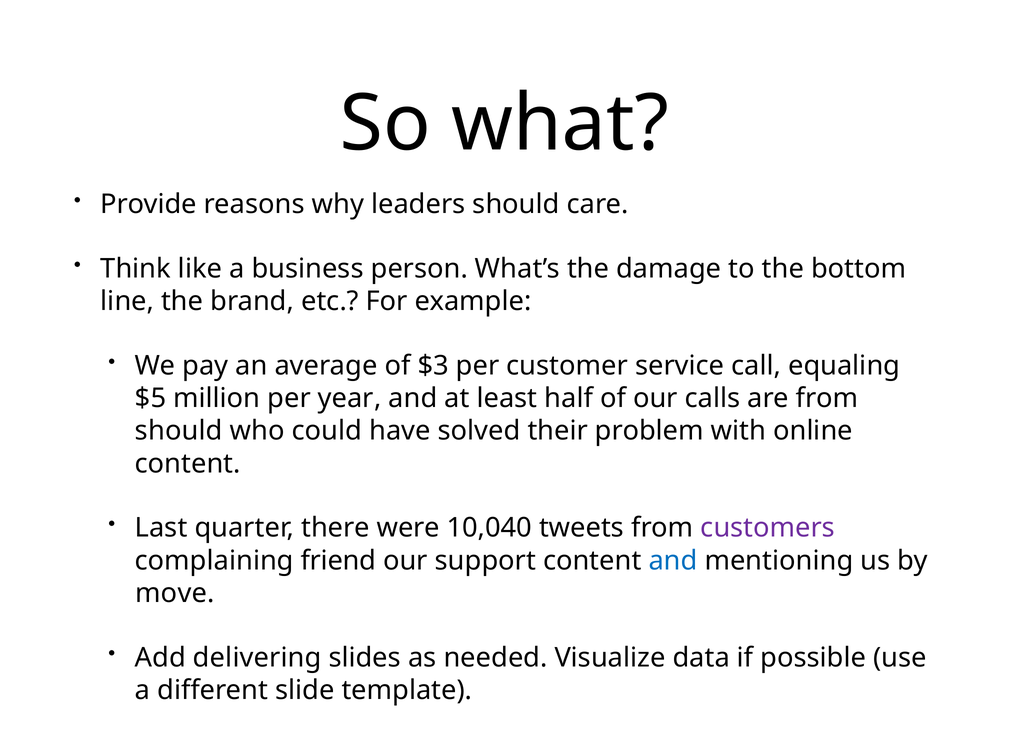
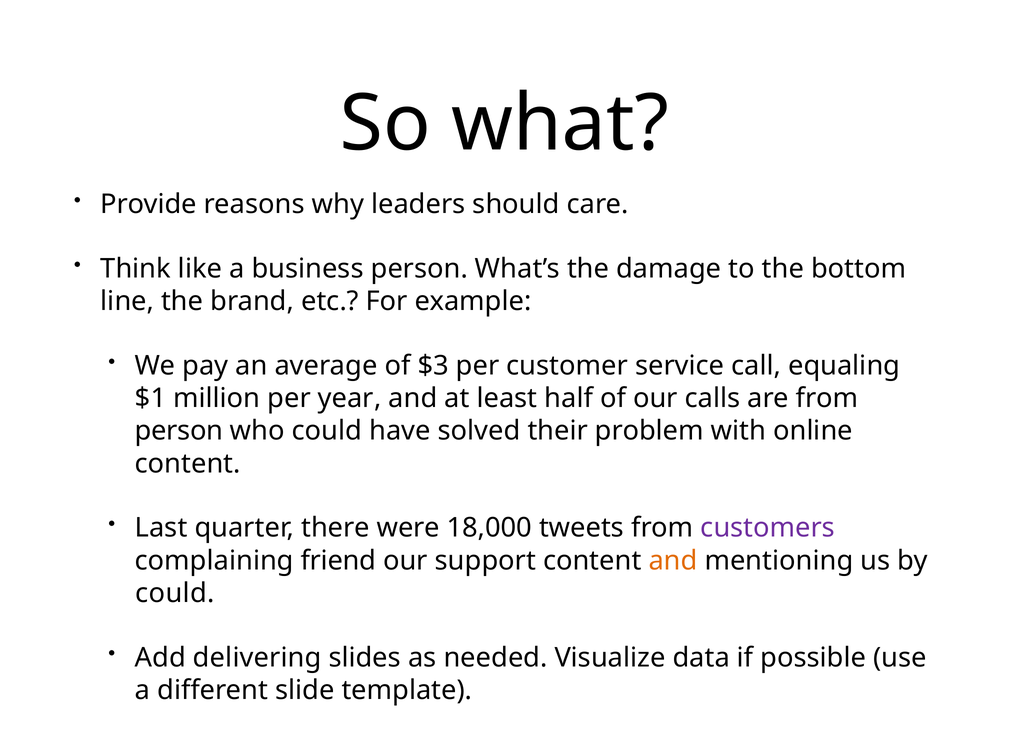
$5: $5 -> $1 (151, 399)
should: should -> person (179, 431)
10,040: 10,040 -> 18,000 (489, 528)
and colour: blue -> orange (673, 561)
move: move -> could (175, 594)
